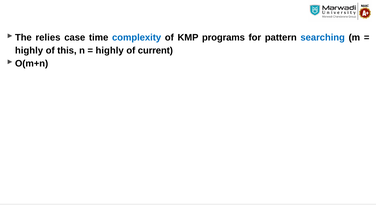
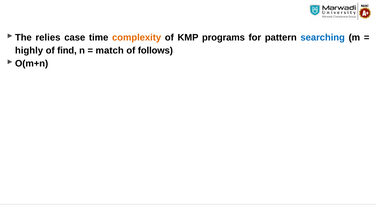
complexity colour: blue -> orange (137, 37)
this: this -> find (67, 50)
highly: highly -> match (110, 50)
current: current -> follows (155, 50)
